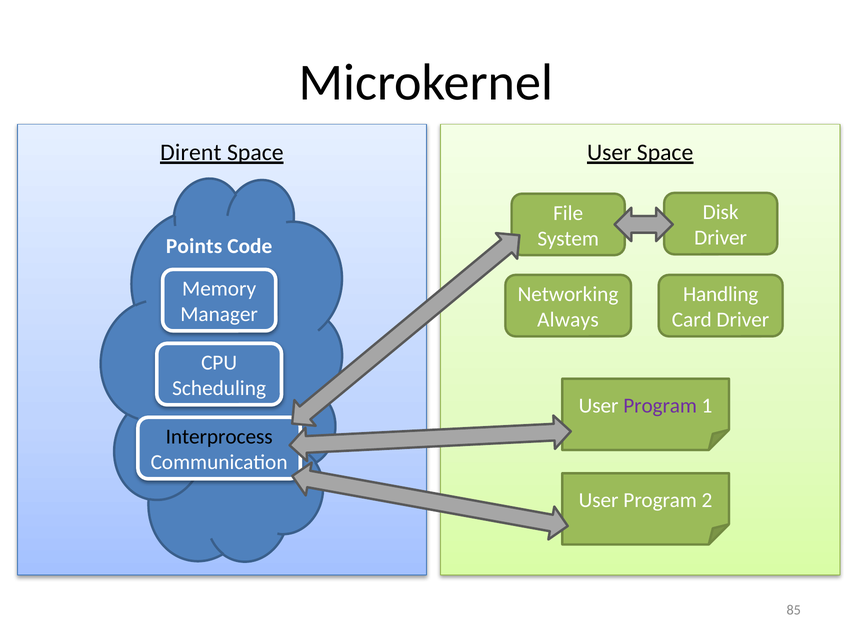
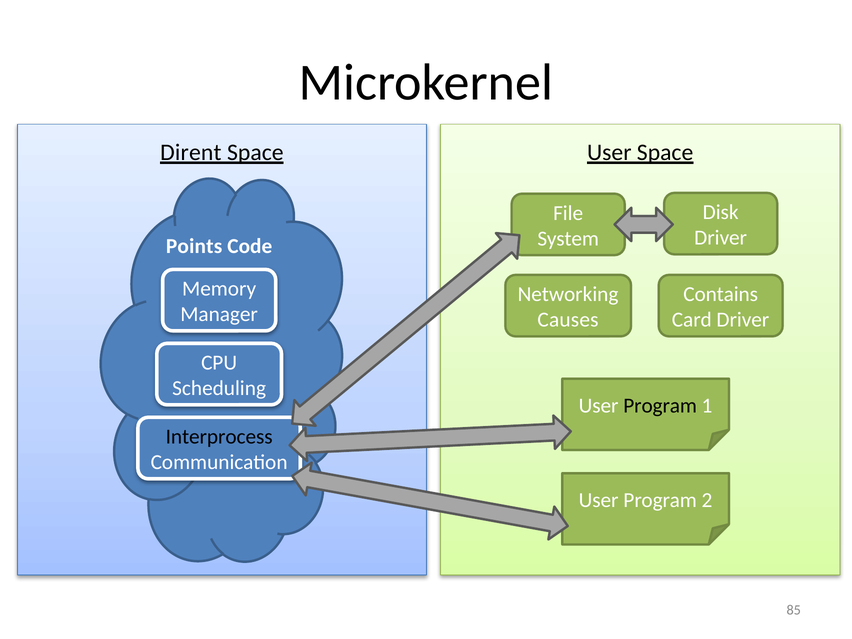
Handling: Handling -> Contains (721, 294)
Always: Always -> Causes (568, 320)
Program colour: purple -> black (660, 406)
